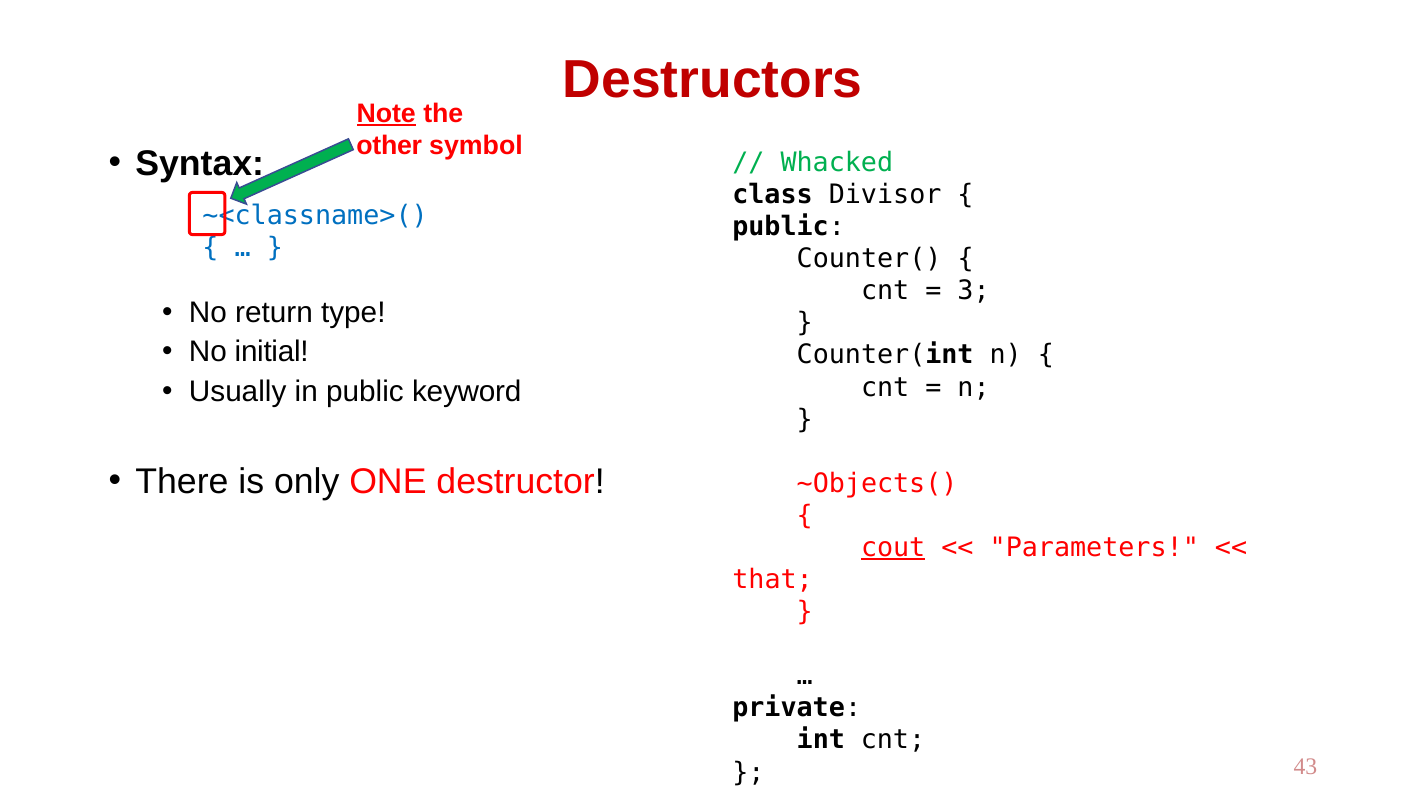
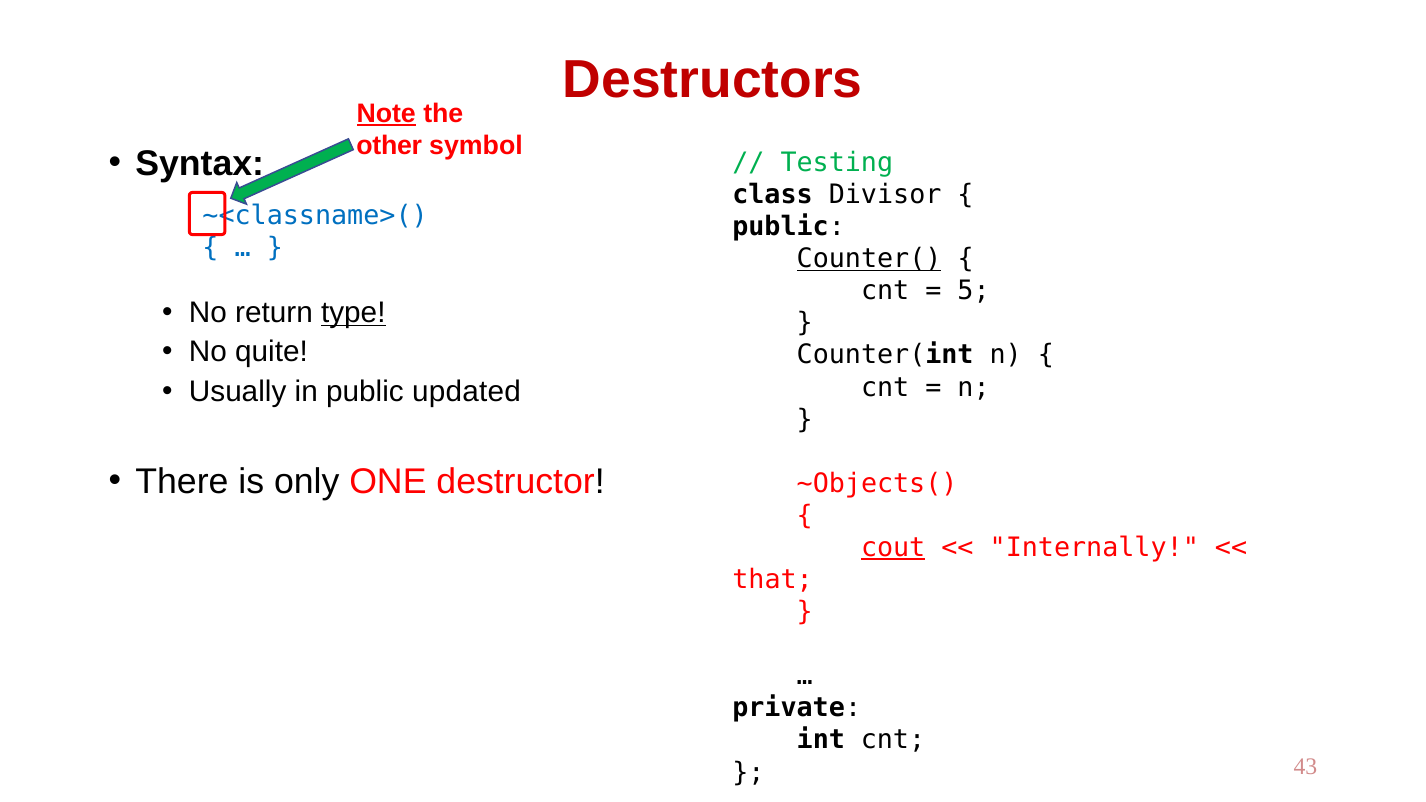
Whacked: Whacked -> Testing (837, 163)
Counter( underline: none -> present (869, 259)
3: 3 -> 5 (974, 291)
type underline: none -> present (353, 313)
initial: initial -> quite (271, 352)
keyword: keyword -> updated (467, 392)
Parameters: Parameters -> Internally (1094, 548)
